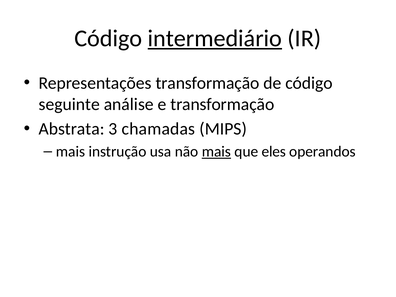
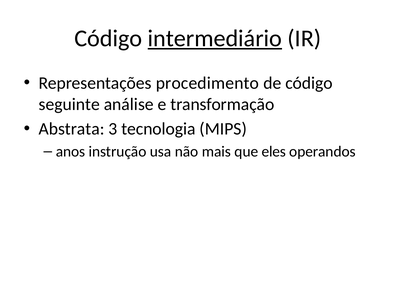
Representações transformação: transformação -> procedimento (207, 83)
chamadas: chamadas -> tecnologia (158, 129)
mais: mais -> anos (71, 152)
mais underline: present -> none (216, 152)
